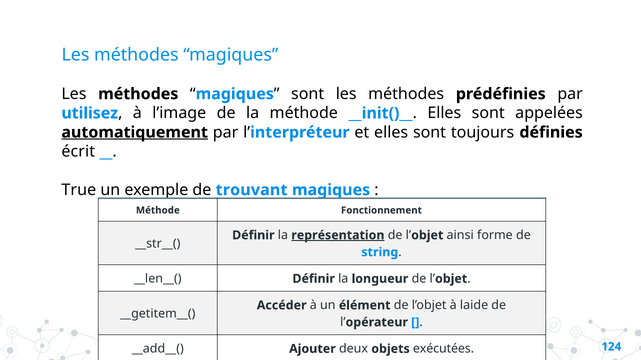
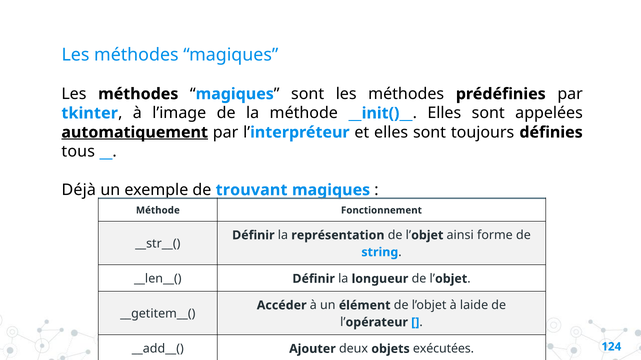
utilisez: utilisez -> tkinter (90, 113)
écrit: écrit -> tous (78, 152)
True: True -> Déjà (79, 190)
représentation underline: present -> none (338, 236)
